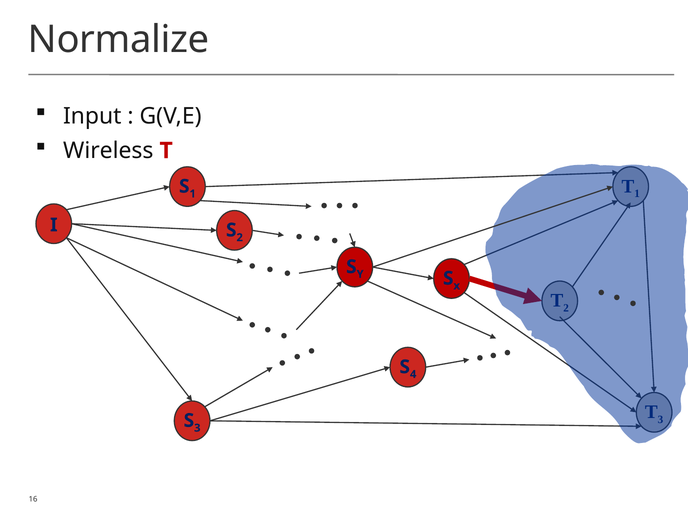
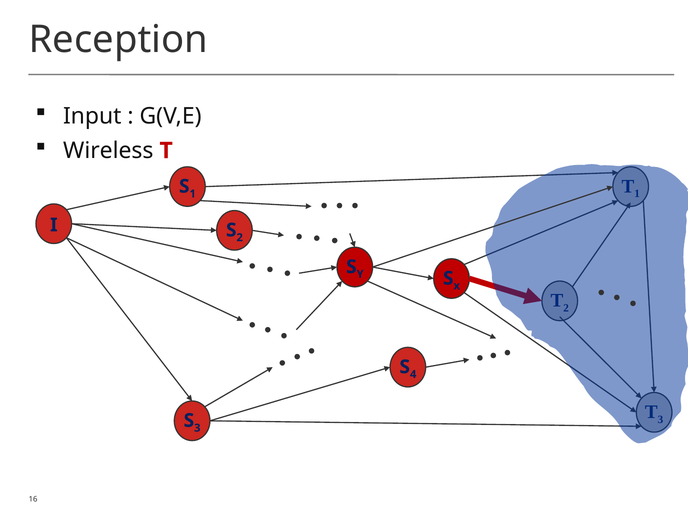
Normalize: Normalize -> Reception (118, 40)
